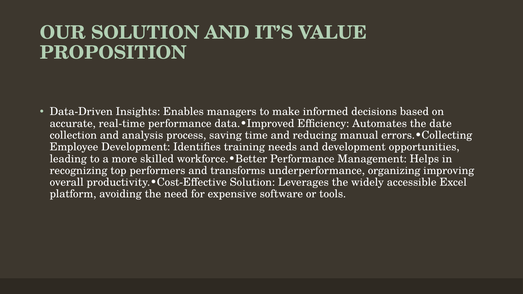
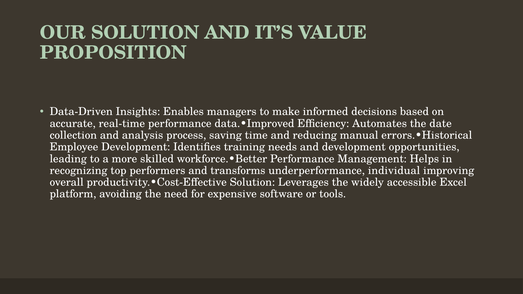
errors.•Collecting: errors.•Collecting -> errors.•Historical (427, 135)
organizing: organizing -> individual (394, 171)
